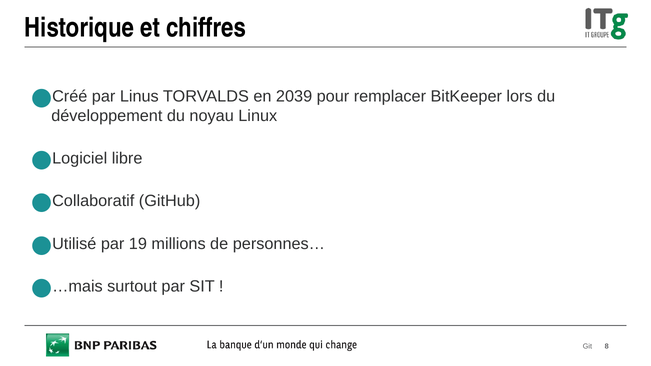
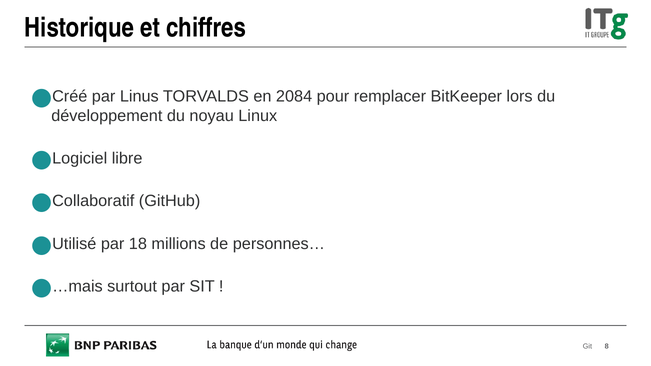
2039: 2039 -> 2084 (294, 96)
19: 19 -> 18 (138, 244)
